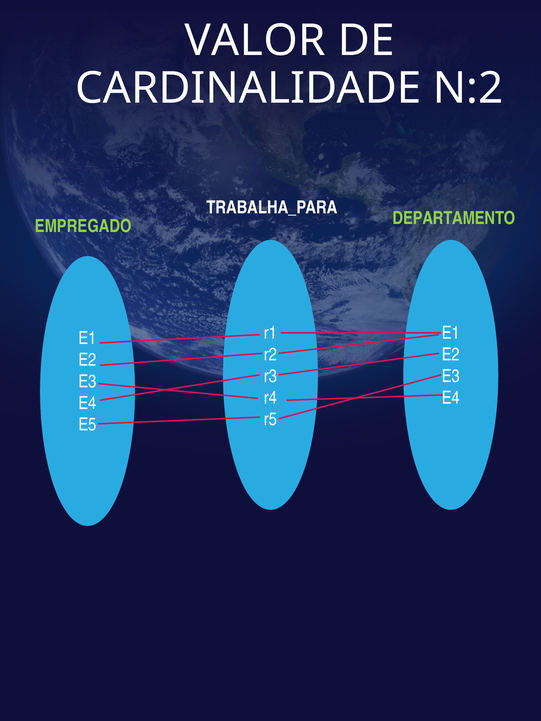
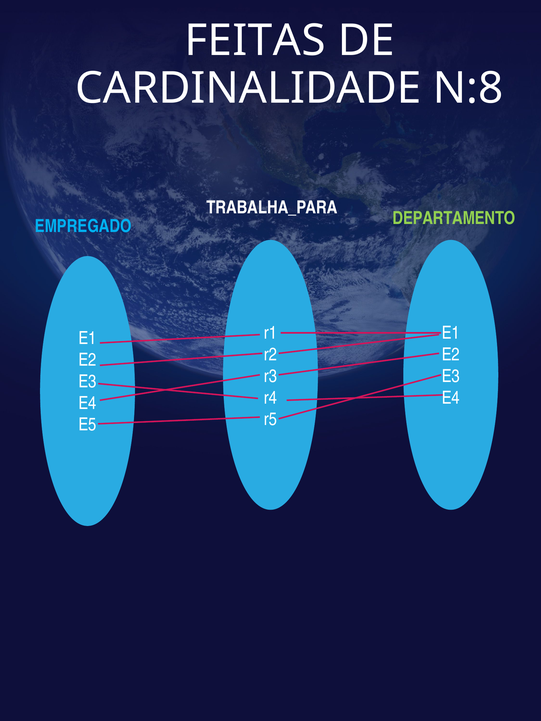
VALOR: VALOR -> FEITAS (255, 41)
N:2: N:2 -> N:8 (468, 88)
EMPREGADO colour: light green -> light blue (83, 226)
